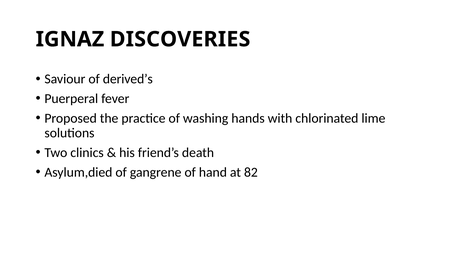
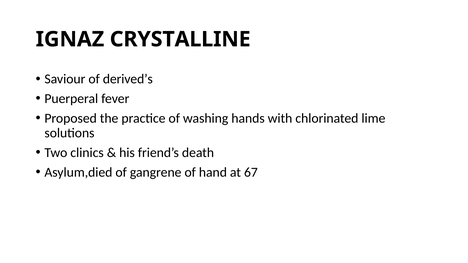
DISCOVERIES: DISCOVERIES -> CRYSTALLINE (180, 39)
82: 82 -> 67 (251, 172)
